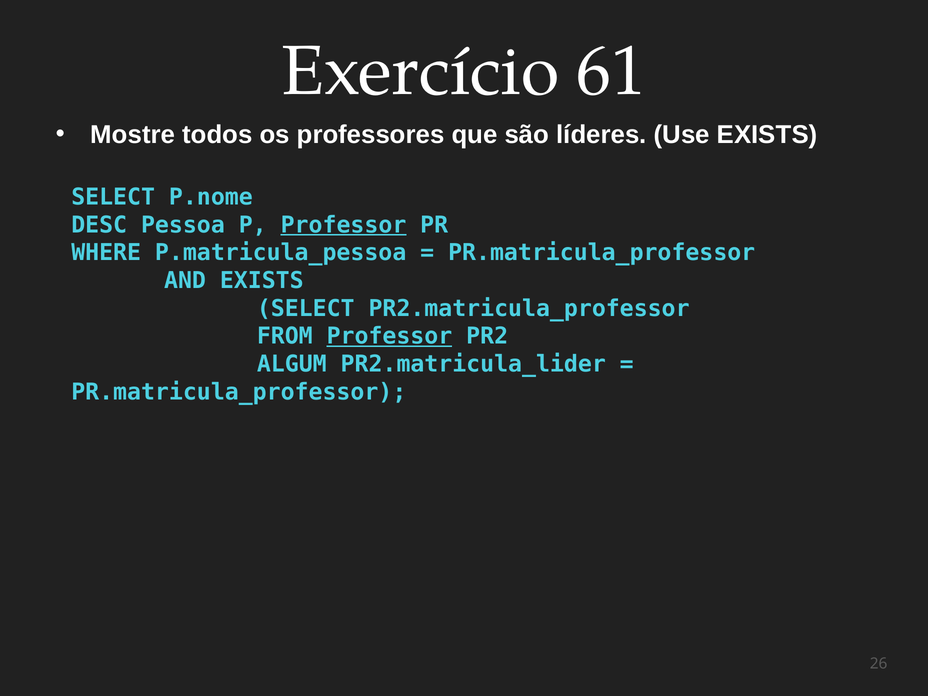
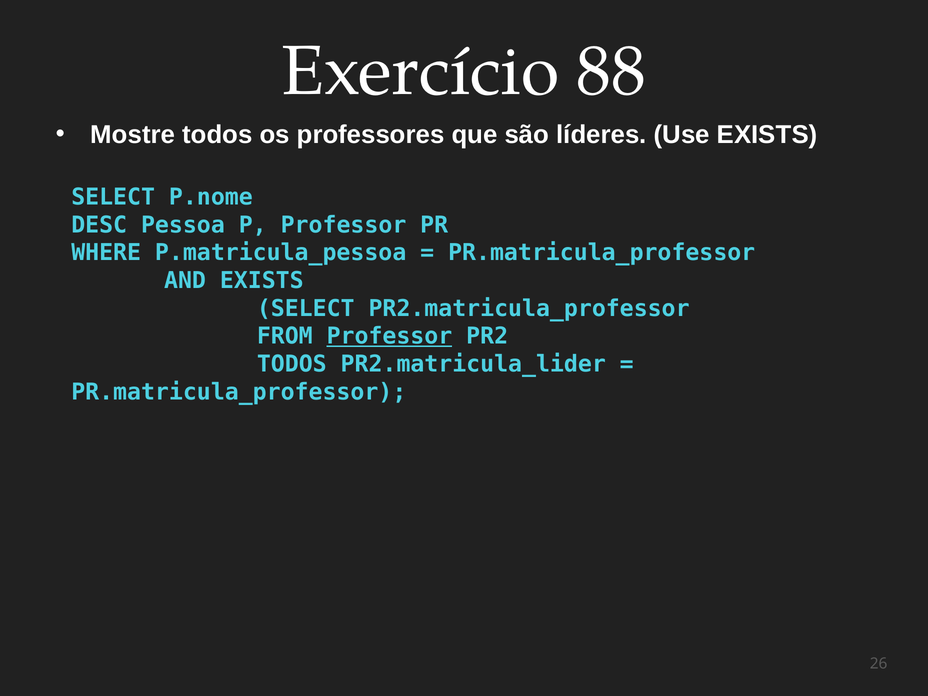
61: 61 -> 88 (611, 71)
Professor underline: present -> none (343, 225)
ALGUM: ALGUM -> TODOS (292, 364)
